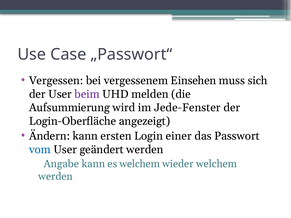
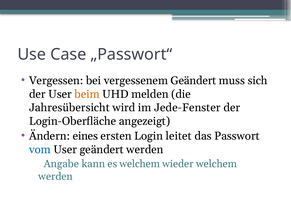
vergessenem Einsehen: Einsehen -> Geändert (193, 81)
beim colour: purple -> orange (87, 94)
Aufsummierung: Aufsummierung -> Jahresübersicht (69, 108)
Ändern kann: kann -> eines (85, 136)
einer: einer -> leitet (179, 136)
